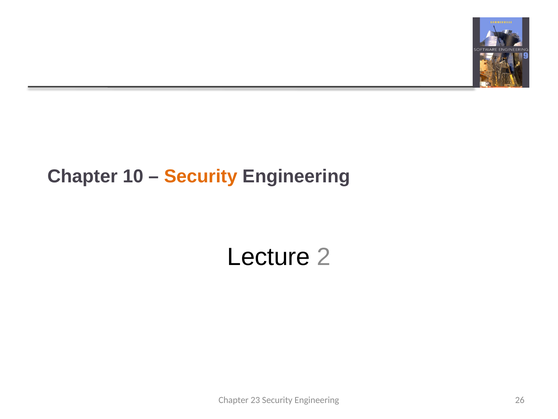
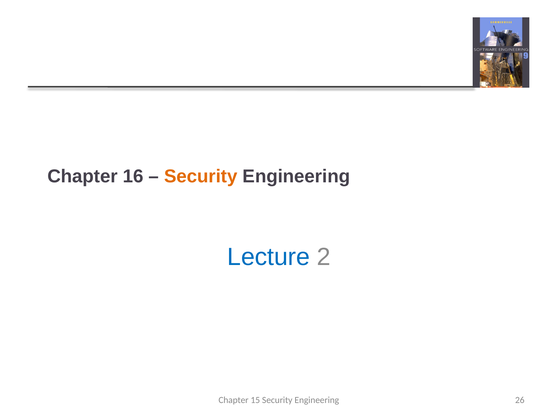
10: 10 -> 16 (133, 176)
Lecture colour: black -> blue (269, 257)
23: 23 -> 15 (255, 400)
